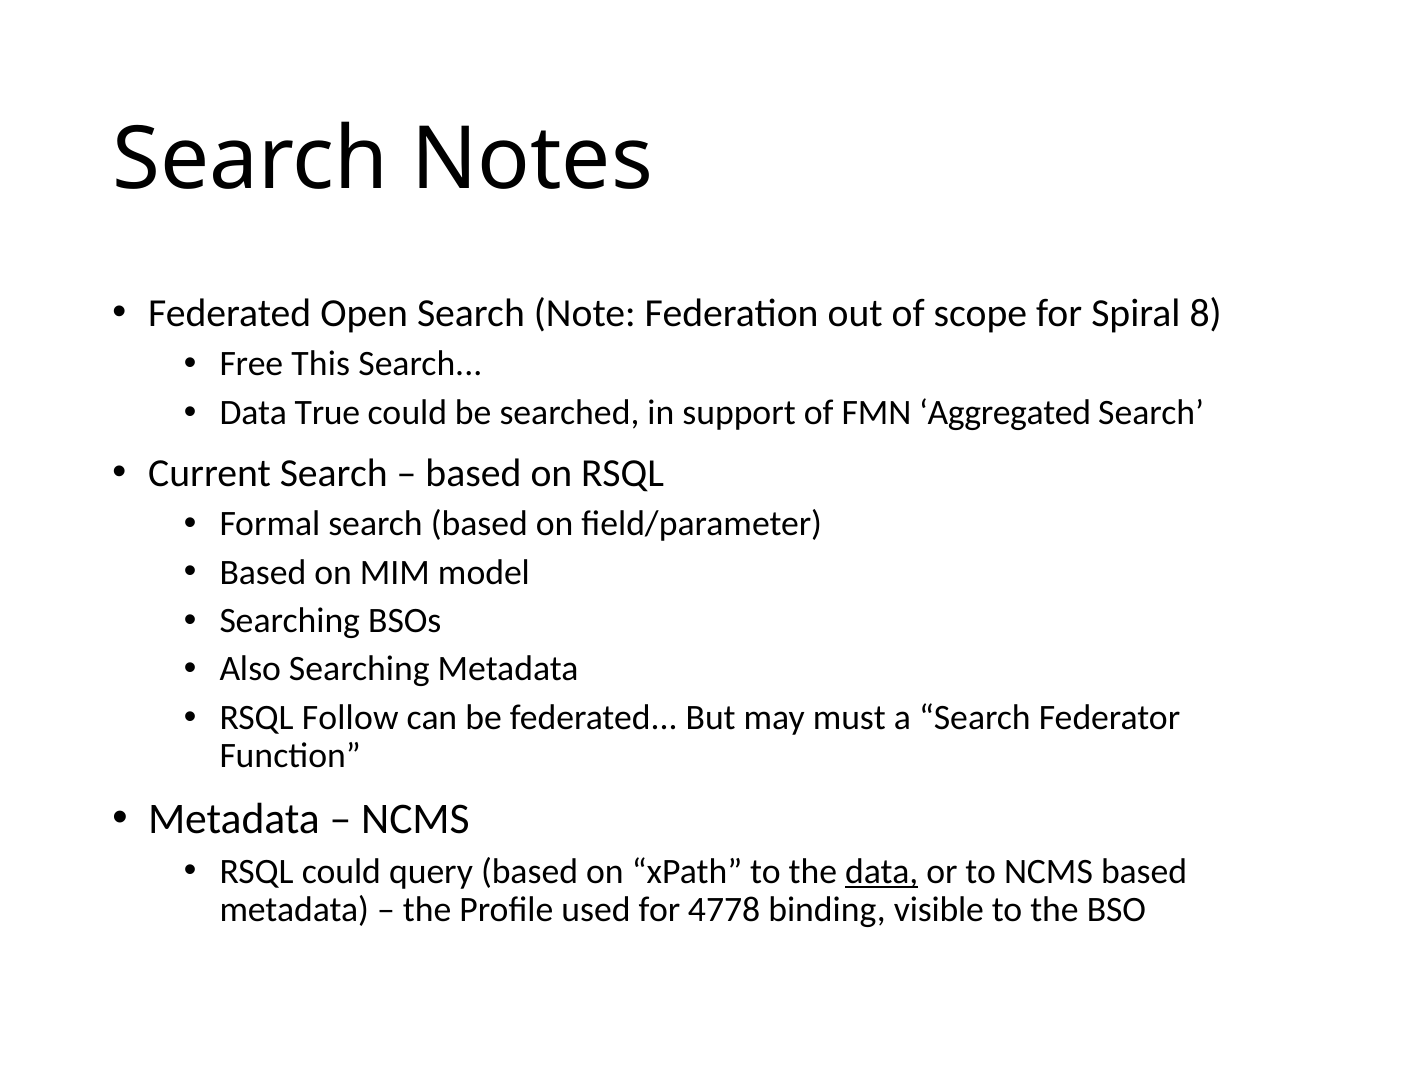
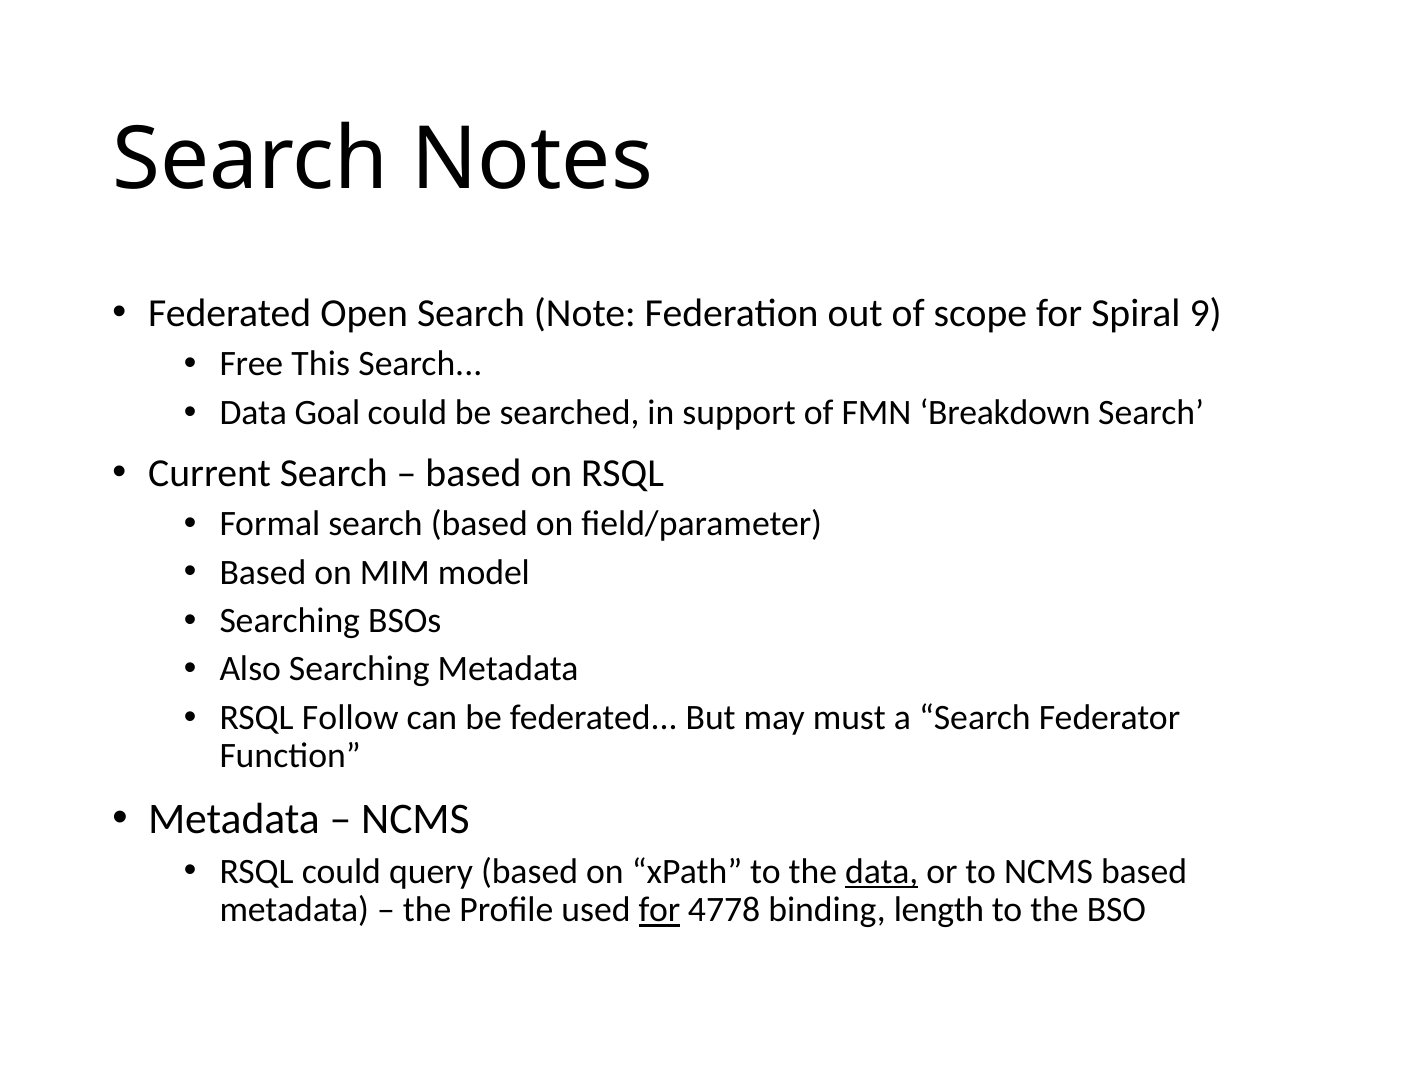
8: 8 -> 9 (1206, 313)
True: True -> Goal (327, 413)
Aggregated: Aggregated -> Breakdown (1005, 413)
for underline: none -> present (659, 910)
visible: visible -> length (939, 910)
